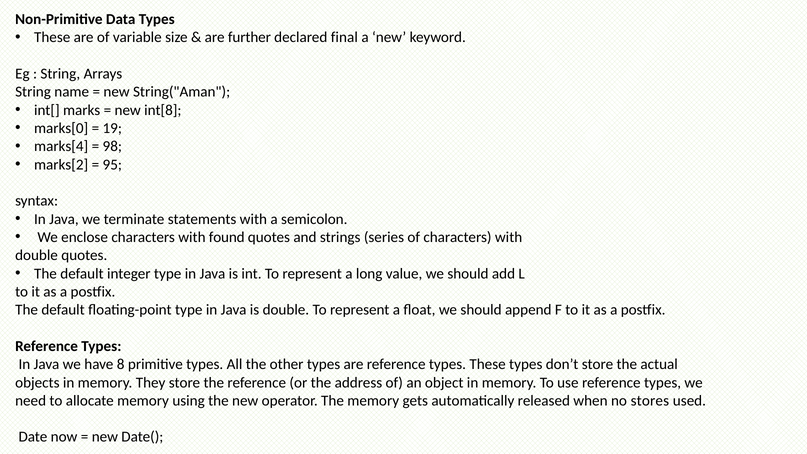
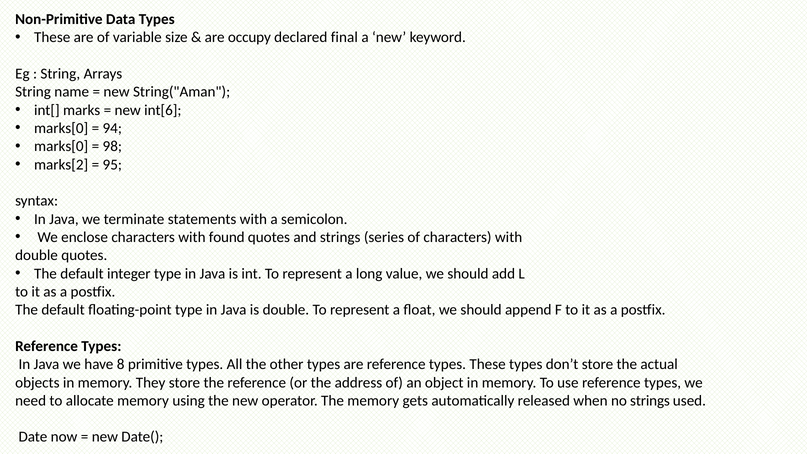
further: further -> occupy (249, 37)
int[8: int[8 -> int[6 (163, 110)
19: 19 -> 94 (112, 128)
marks[4: marks[4 -> marks[0 (61, 146)
no stores: stores -> strings (650, 401)
